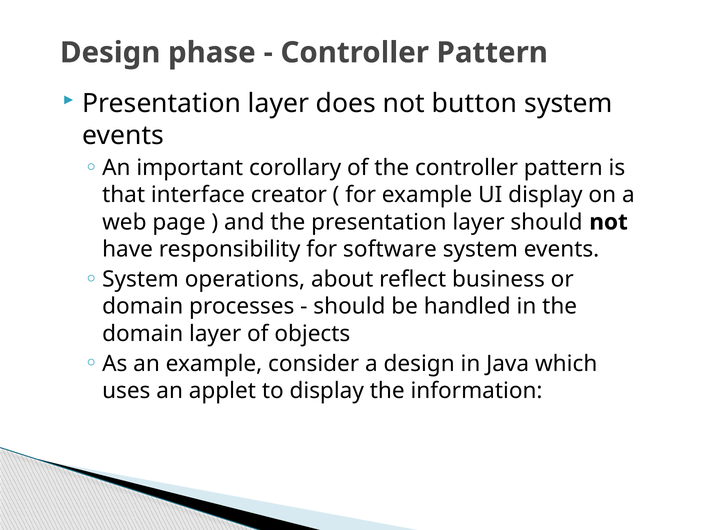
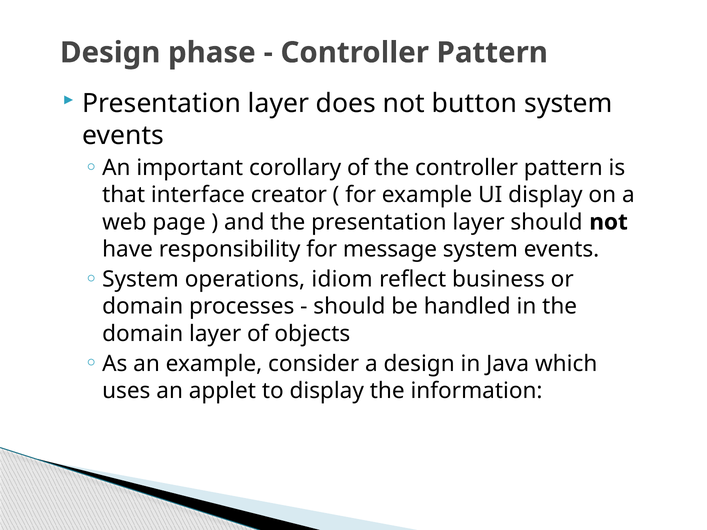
software: software -> message (390, 249)
about: about -> idiom (342, 280)
